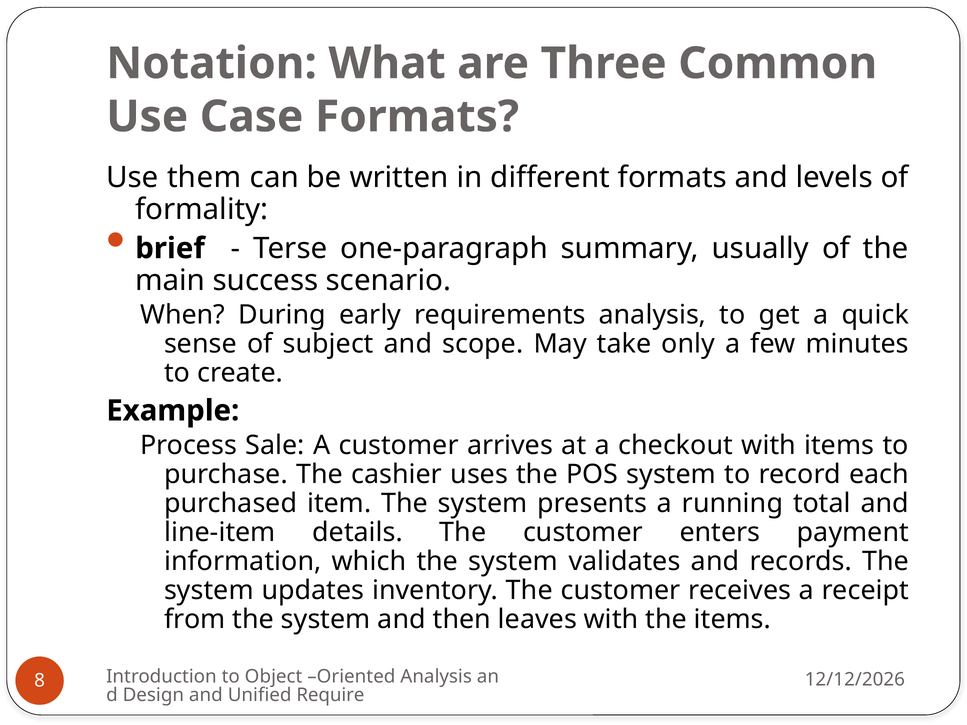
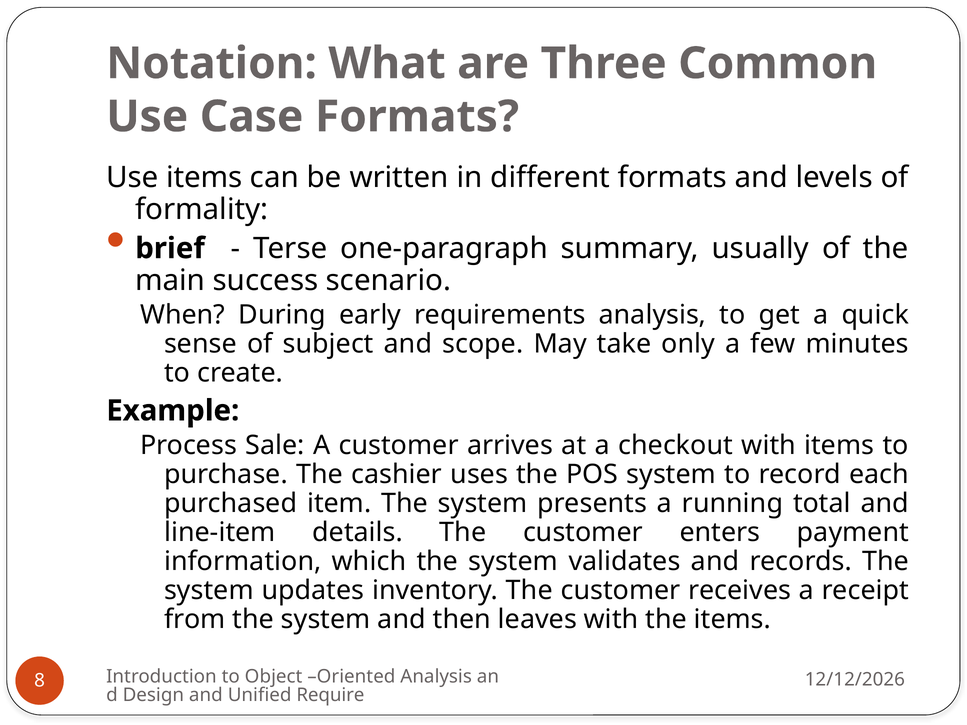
Use them: them -> items (204, 178)
